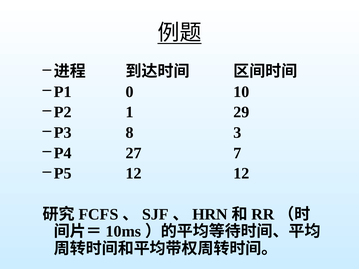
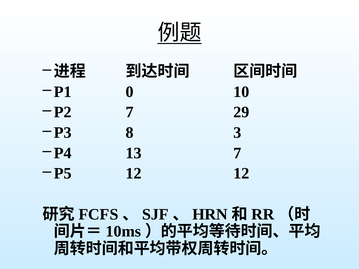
P2 1: 1 -> 7 (130, 112)
27: 27 -> 13 (134, 153)
